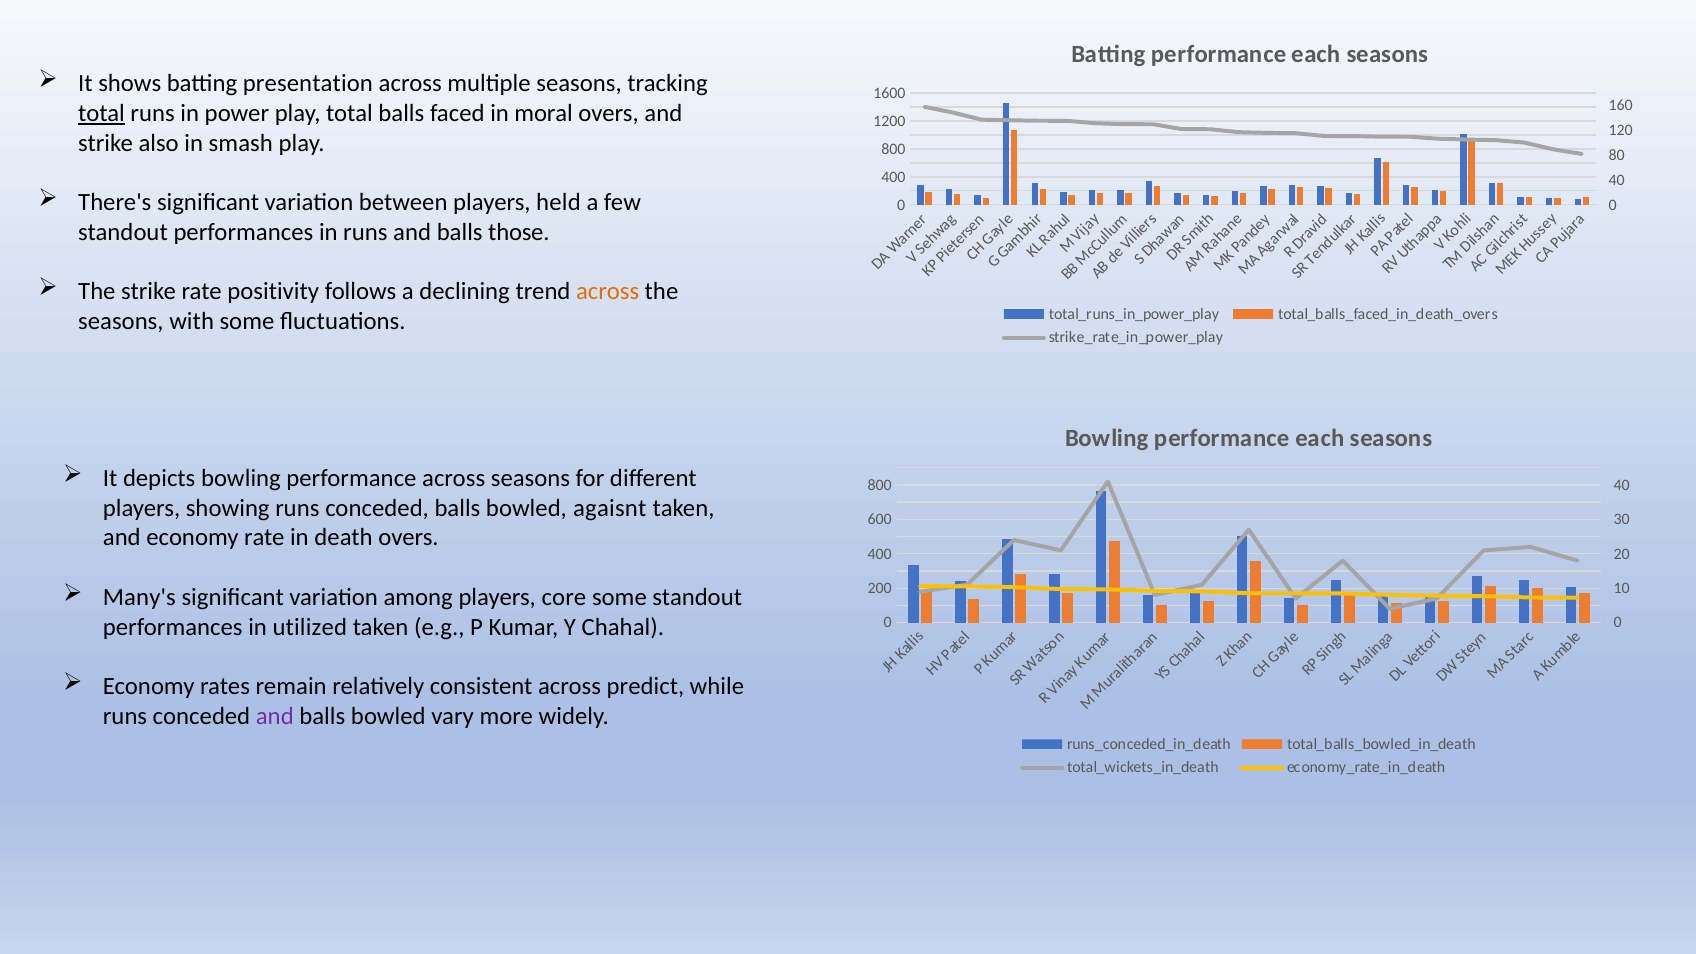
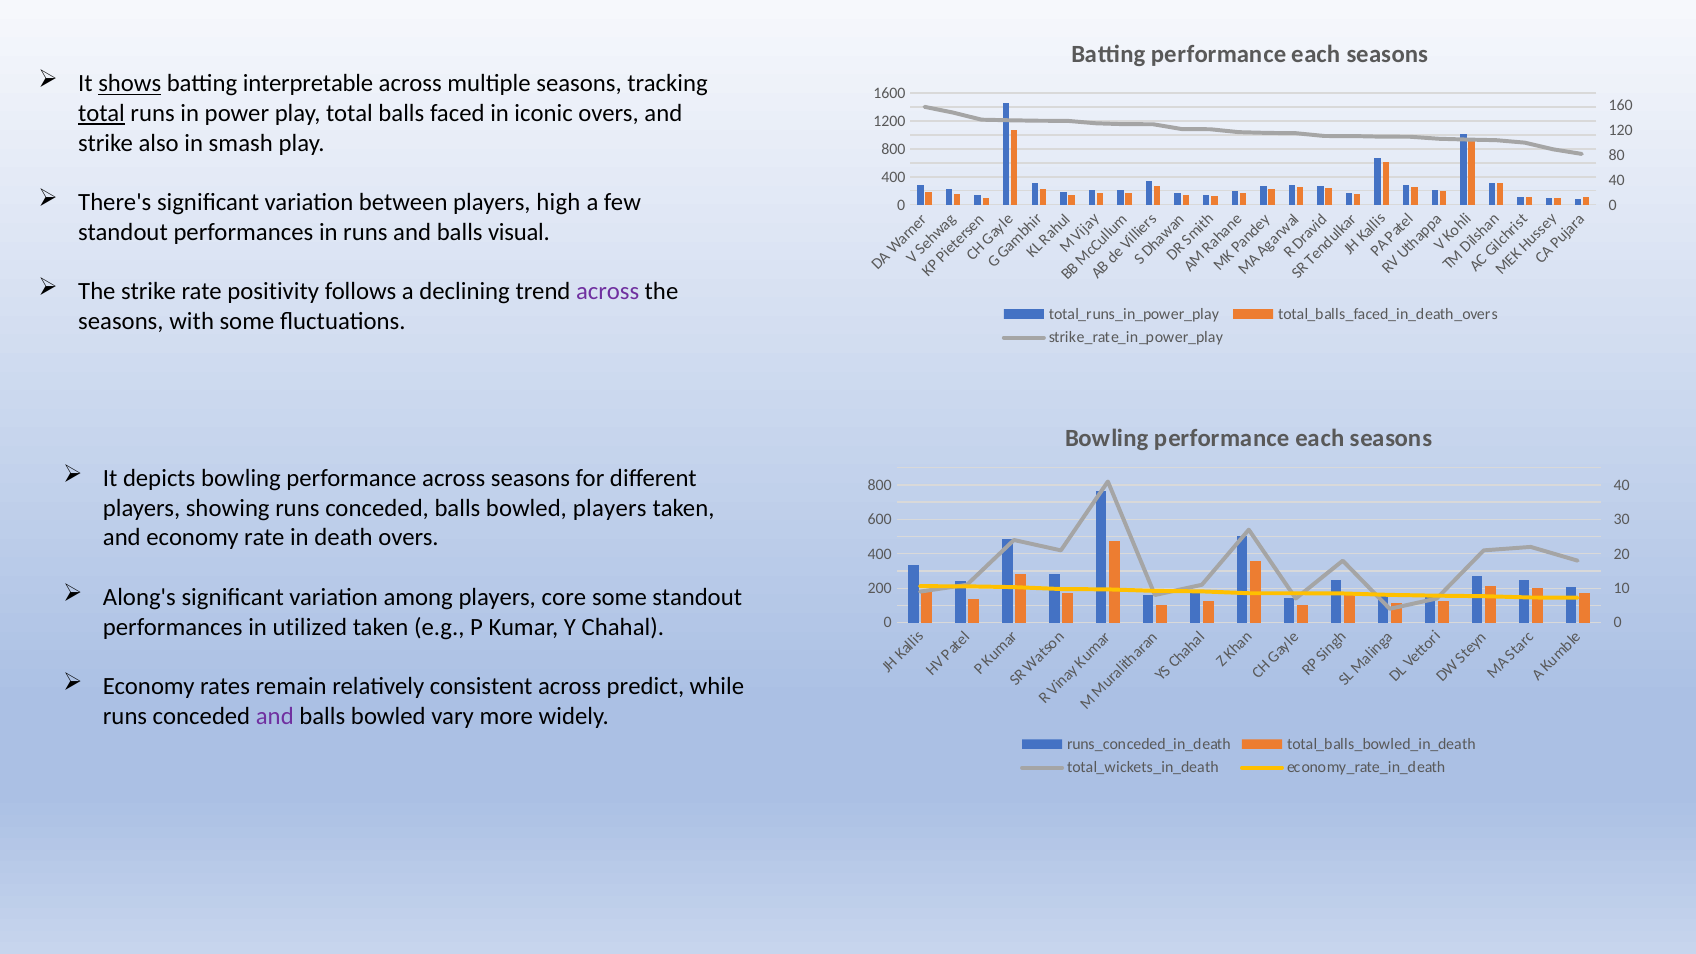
shows underline: none -> present (130, 84)
presentation: presentation -> interpretable (308, 84)
moral: moral -> iconic (544, 114)
held: held -> high (558, 203)
those: those -> visual (519, 232)
across colour: orange -> purple (608, 292)
bowled agaisnt: agaisnt -> players (610, 508)
Many's: Many's -> Along's (139, 597)
